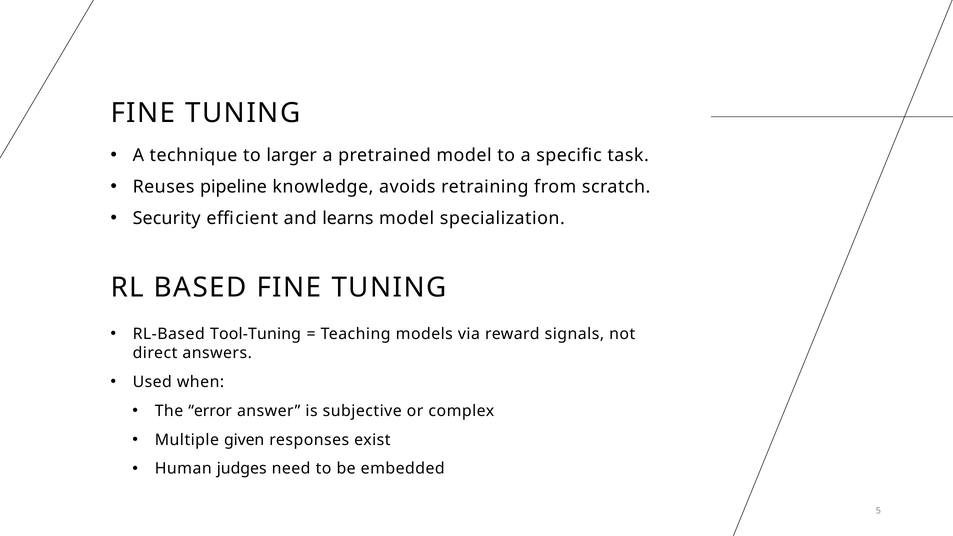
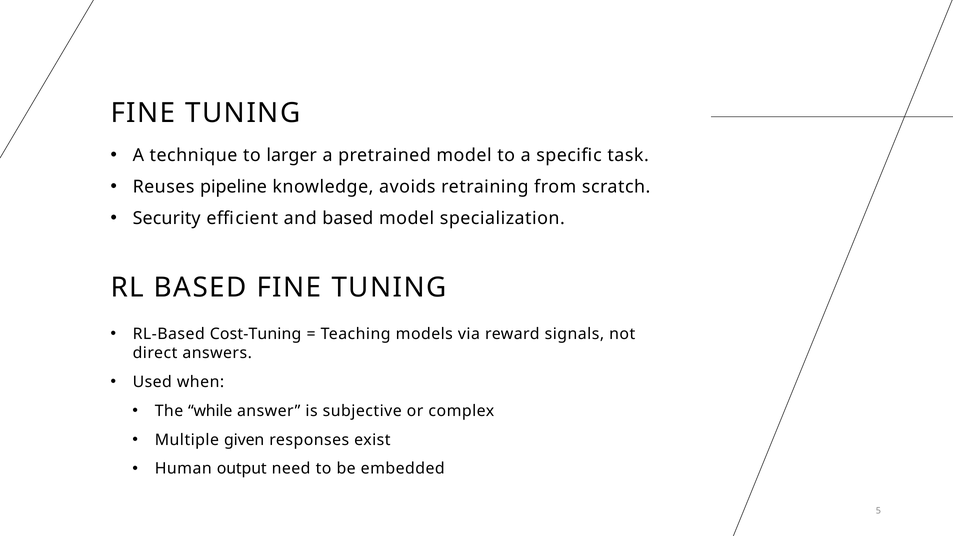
and learns: learns -> based (348, 218)
Tool-Tuning: Tool-Tuning -> Cost-Tuning (256, 334)
error: error -> while (210, 411)
judges: judges -> output (242, 469)
